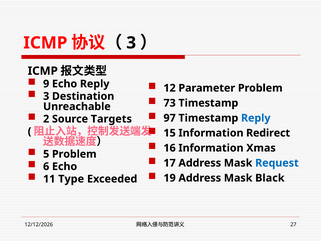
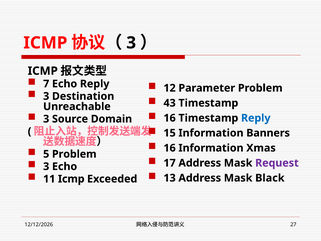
9: 9 -> 7 (46, 84)
73: 73 -> 43 (170, 103)
97: 97 -> 16 (170, 118)
2: 2 -> 3 (46, 119)
Targets: Targets -> Domain (111, 119)
Redirect: Redirect -> Banners (268, 133)
Request colour: blue -> purple (277, 163)
6: 6 -> 3 (46, 166)
19: 19 -> 13 (170, 178)
11 Type: Type -> Icmp (71, 179)
